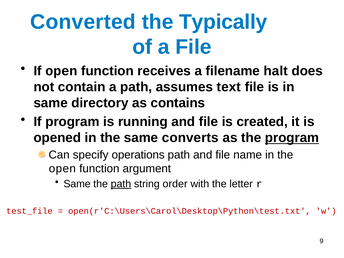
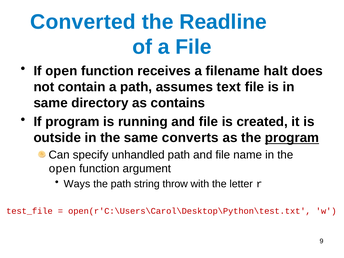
Typically: Typically -> Readline (223, 22)
opened: opened -> outside (57, 138)
operations: operations -> unhandled (138, 155)
Same: Same -> Ways (77, 184)
path underline: present -> none (121, 184)
order: order -> throw (175, 184)
